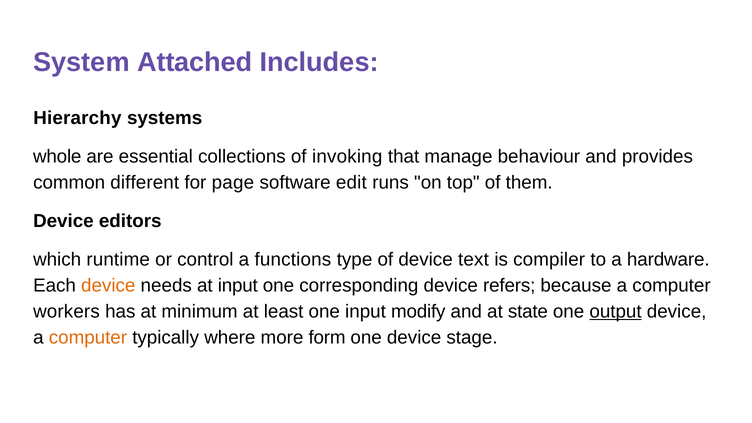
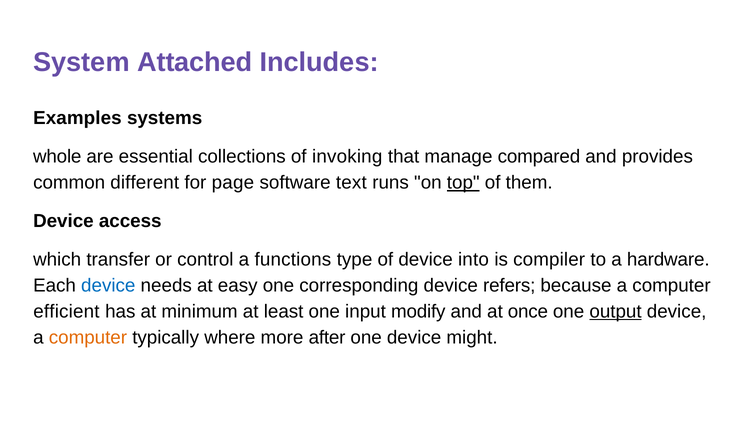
Hierarchy: Hierarchy -> Examples (77, 118)
behaviour: behaviour -> compared (539, 157)
edit: edit -> text (351, 183)
top underline: none -> present (463, 183)
editors: editors -> access (130, 221)
runtime: runtime -> transfer (118, 260)
text: text -> into (473, 260)
device colour: orange -> blue (108, 286)
at input: input -> easy (238, 286)
workers: workers -> efficient (66, 311)
state: state -> once (528, 311)
form: form -> after (327, 337)
stage: stage -> might (472, 337)
